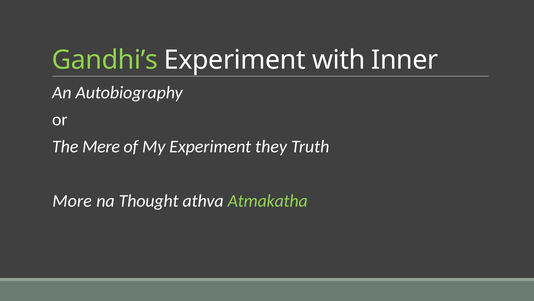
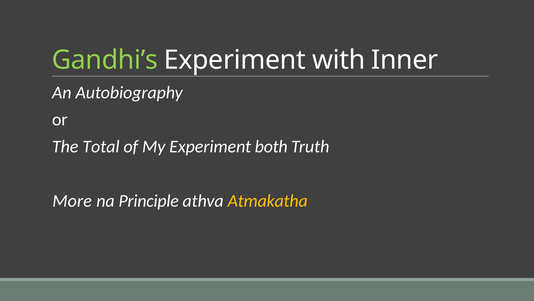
Mere: Mere -> Total (101, 146)
they: they -> both (271, 146)
Thought: Thought -> Principle (149, 200)
Atmakatha colour: light green -> yellow (268, 200)
